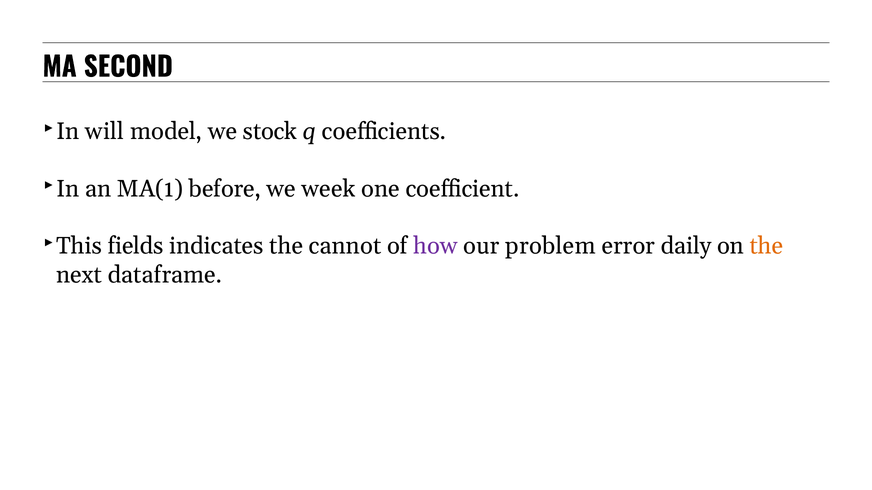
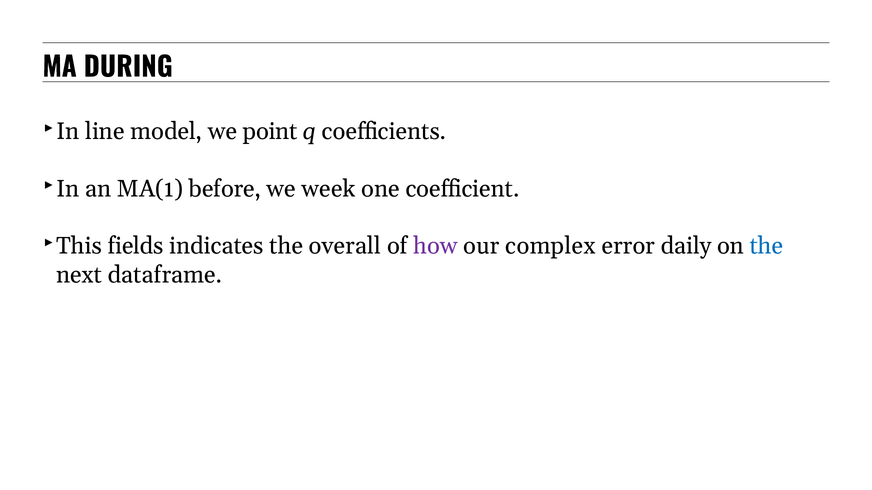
SECOND: SECOND -> DURING (128, 68)
will: will -> line (105, 131)
stock: stock -> point (270, 131)
cannot: cannot -> overall (345, 246)
problem: problem -> complex (550, 246)
the colour: orange -> blue (766, 246)
